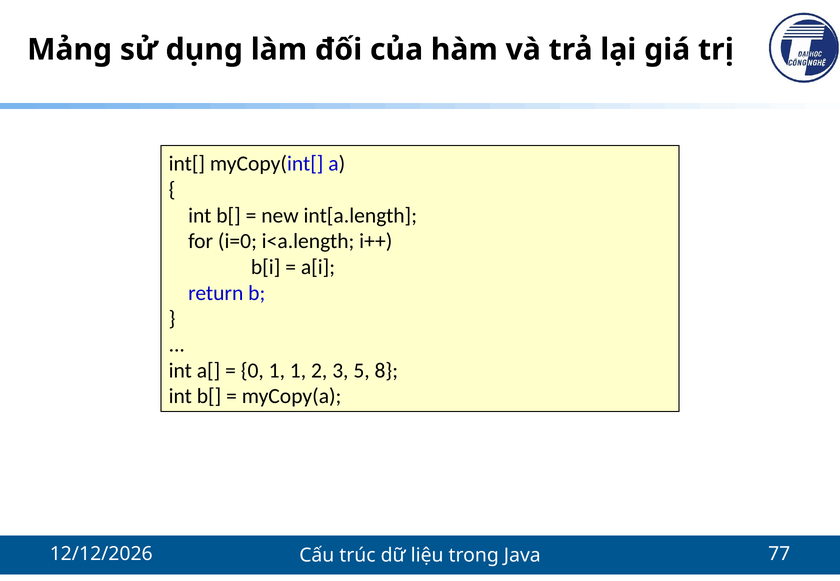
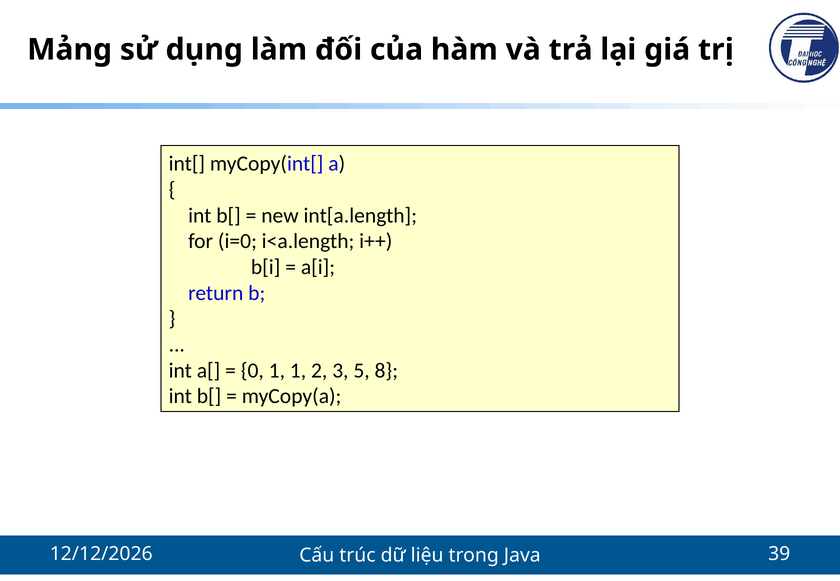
77: 77 -> 39 (779, 554)
